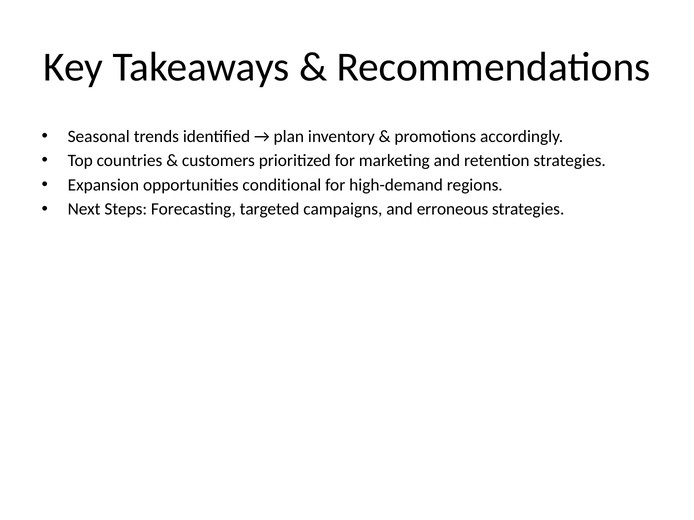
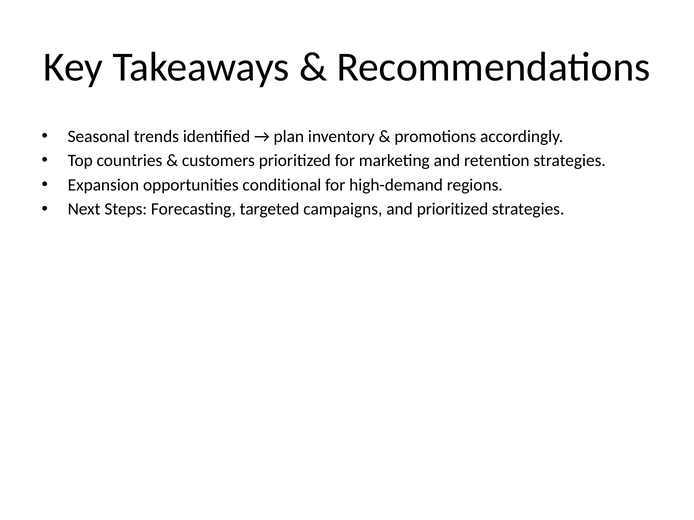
and erroneous: erroneous -> prioritized (453, 209)
